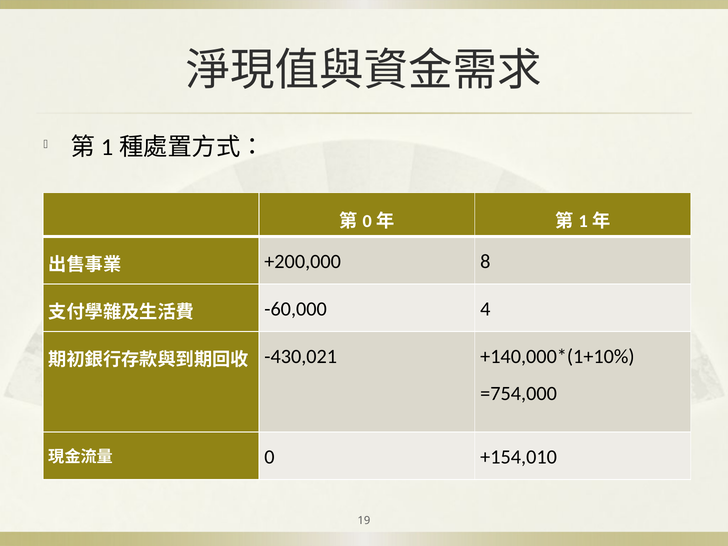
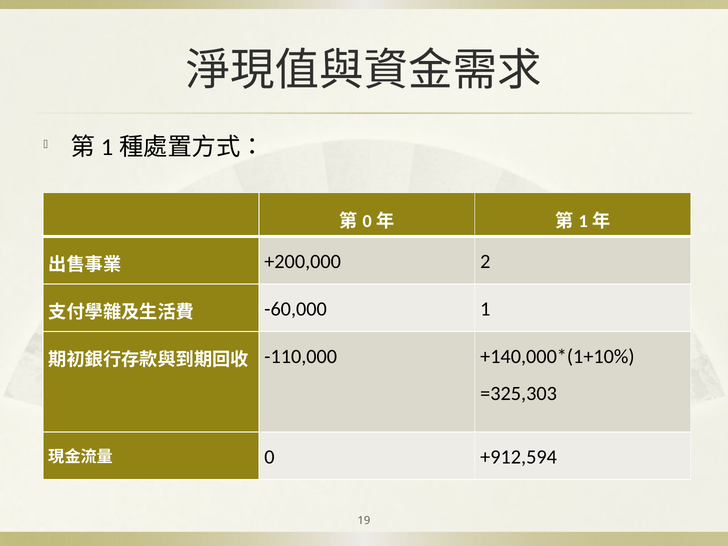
8: 8 -> 2 (485, 262)
4: 4 -> 1 (485, 309)
-430,021: -430,021 -> -110,000 (301, 356)
=754,000: =754,000 -> =325,303 (519, 394)
+154,010: +154,010 -> +912,594 (519, 457)
